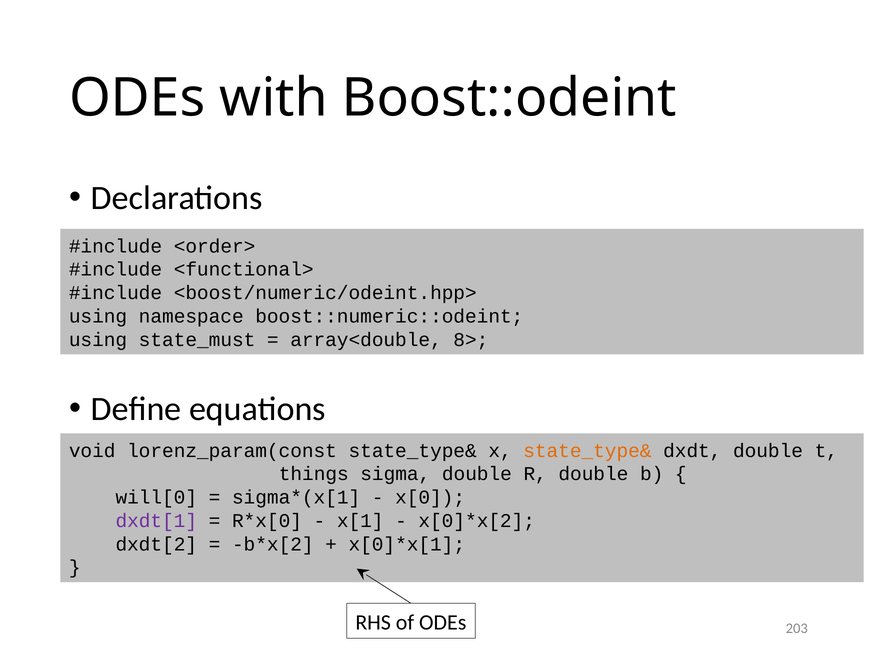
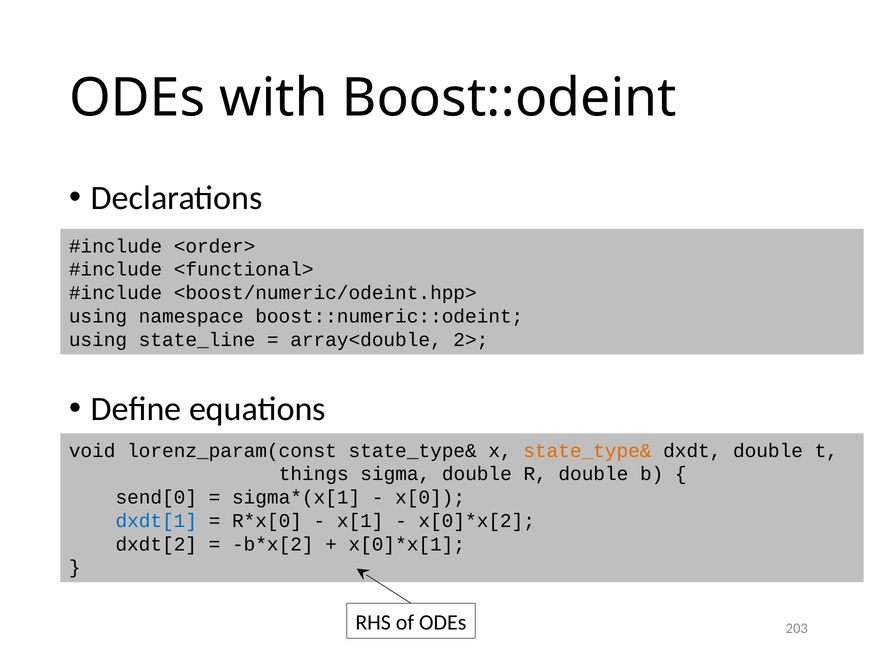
state_must: state_must -> state_line (197, 340)
8>: 8> -> 2> (471, 340)
will[0: will[0 -> send[0 (156, 497)
dxdt[1 colour: purple -> blue (156, 521)
